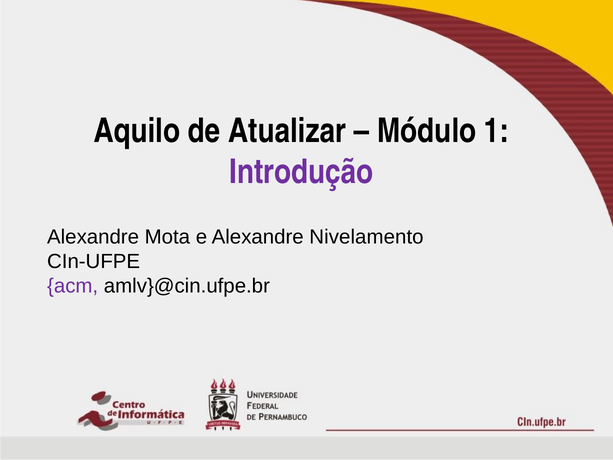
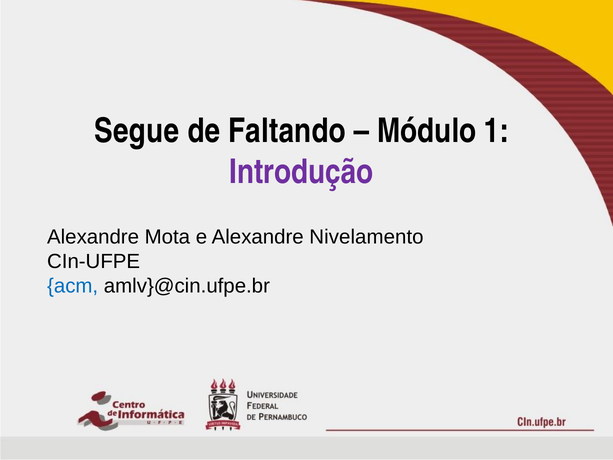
Aquilo: Aquilo -> Segue (137, 131)
Atualizar: Atualizar -> Faltando (287, 131)
acm colour: purple -> blue (73, 286)
